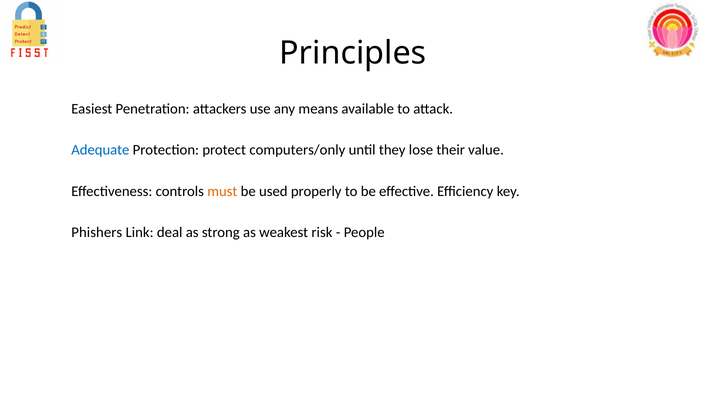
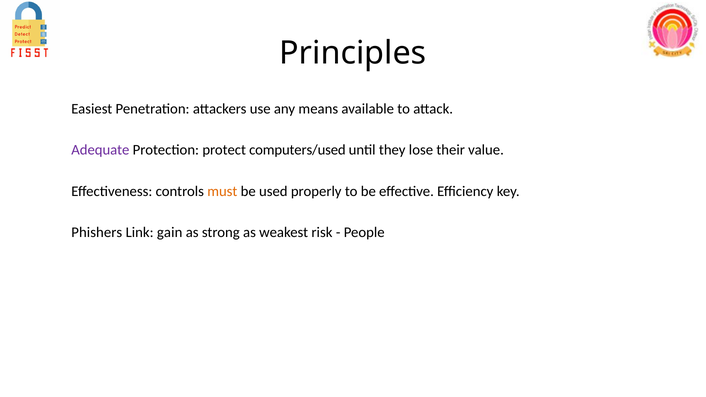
Adequate colour: blue -> purple (100, 150)
computers/only: computers/only -> computers/used (297, 150)
deal: deal -> gain (170, 232)
